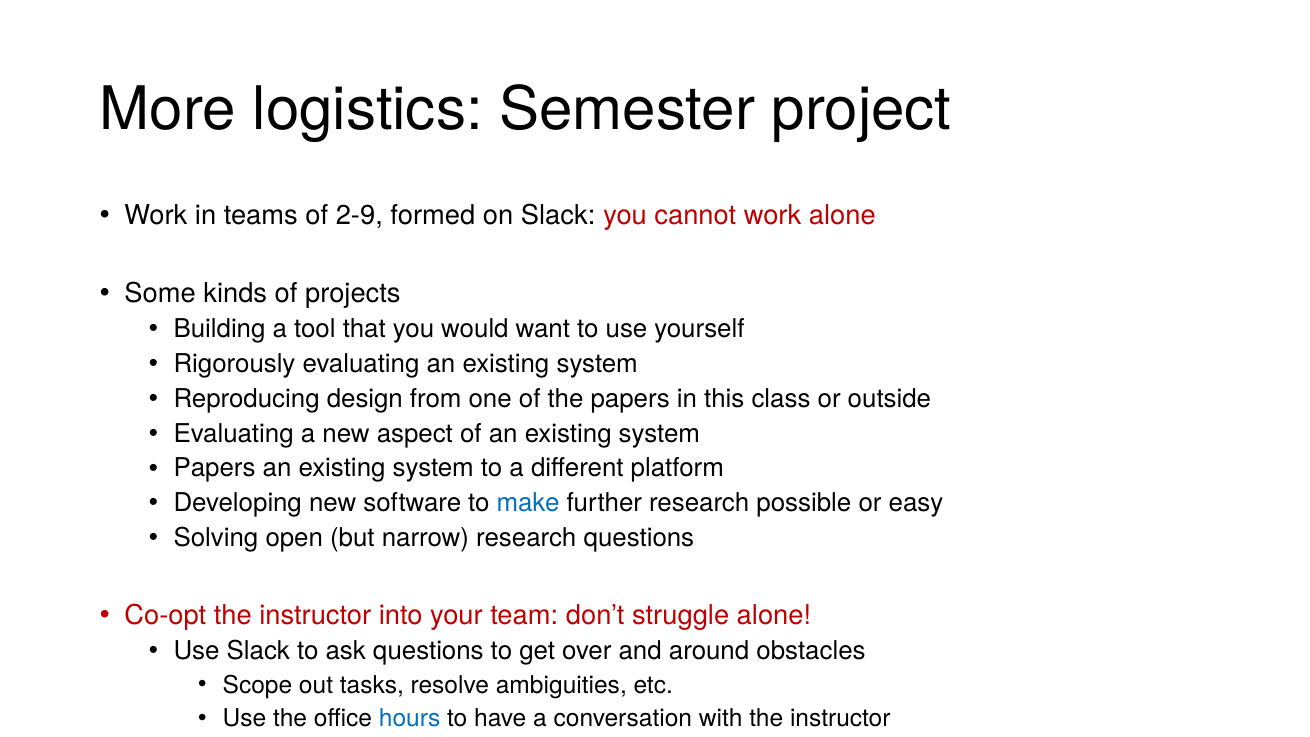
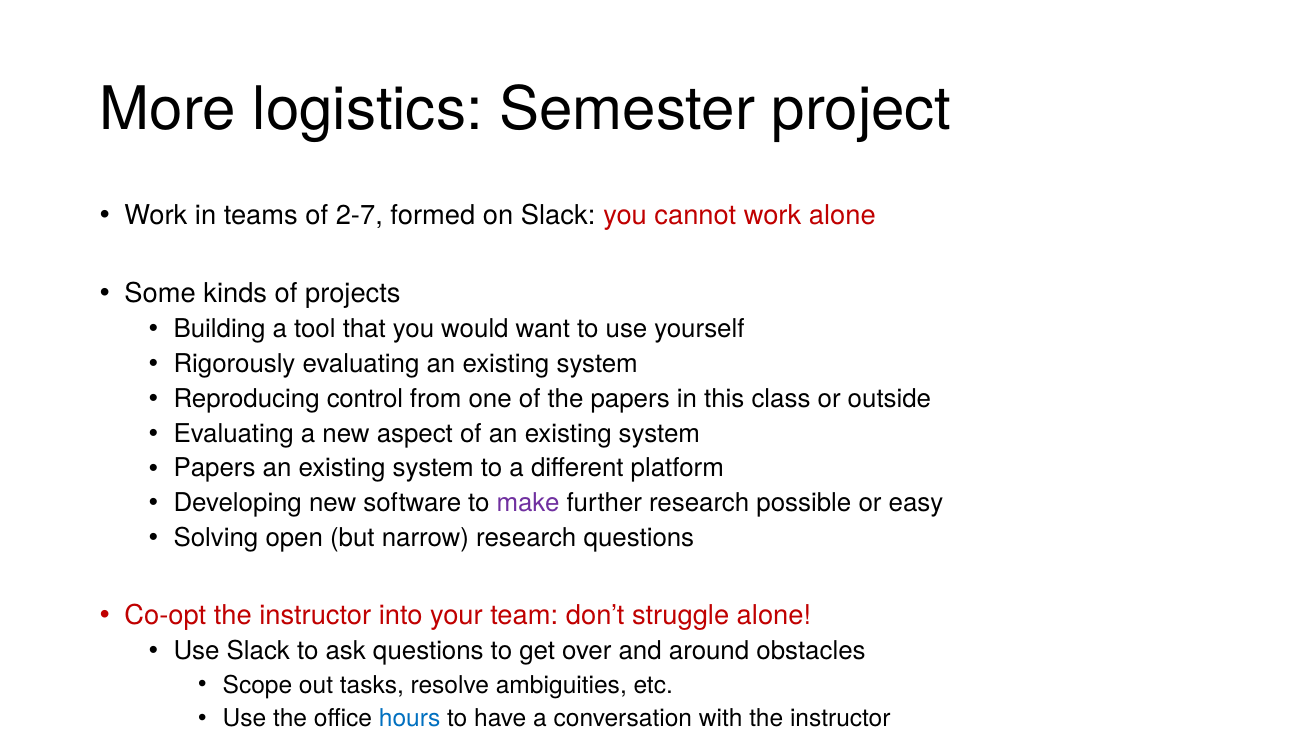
2-9: 2-9 -> 2-7 (359, 216)
design: design -> control (365, 399)
make colour: blue -> purple (528, 503)
